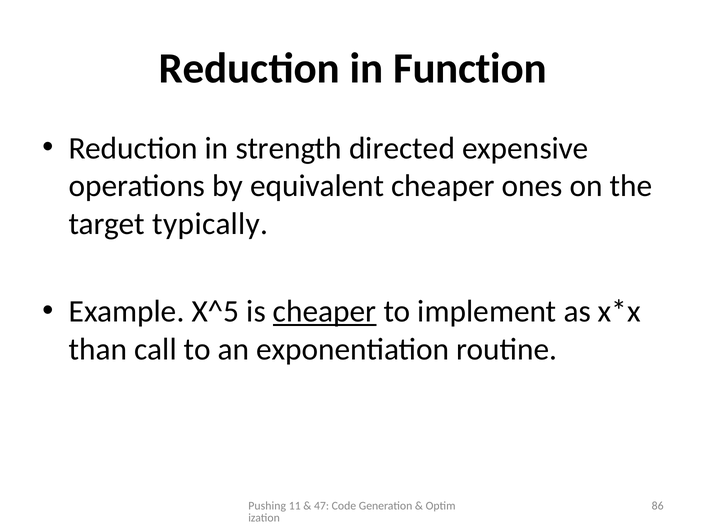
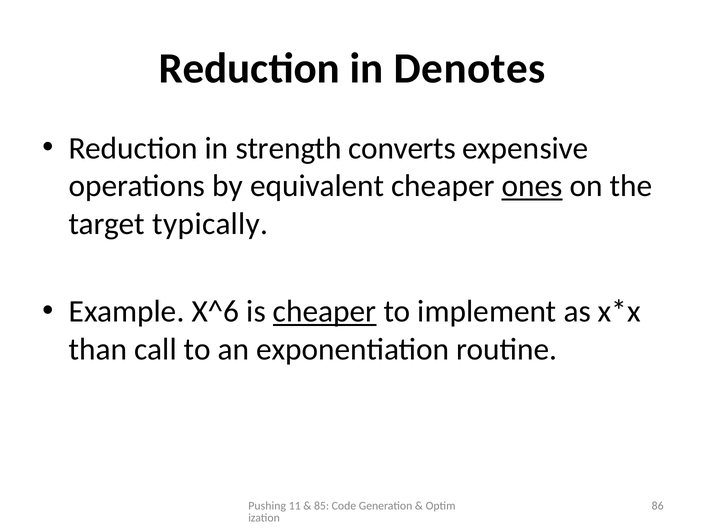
Function: Function -> Denotes (470, 68)
directed: directed -> converts (402, 148)
ones underline: none -> present (532, 186)
X^5: X^5 -> X^6 (215, 311)
47: 47 -> 85 (322, 506)
